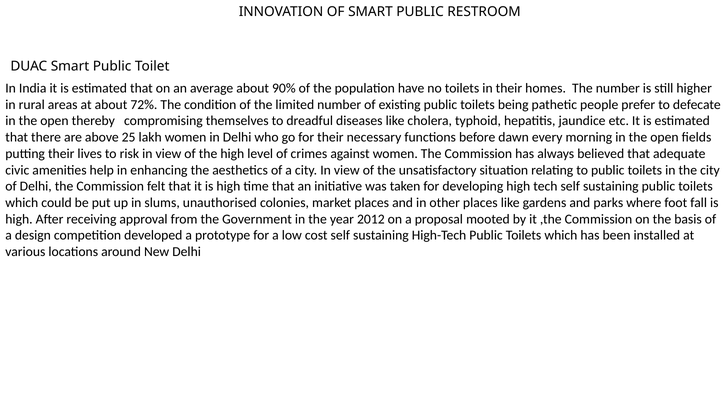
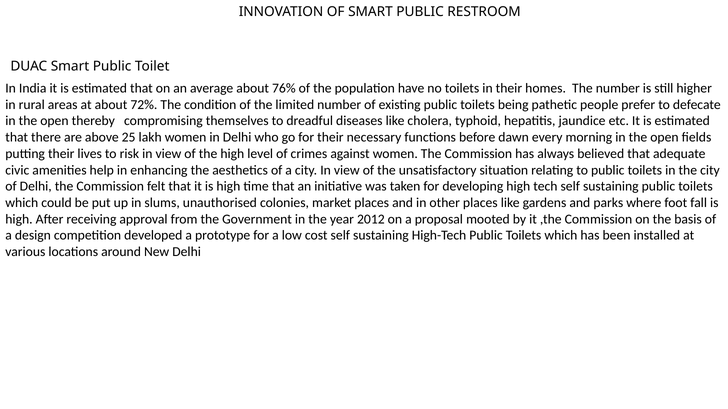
90%: 90% -> 76% (284, 88)
